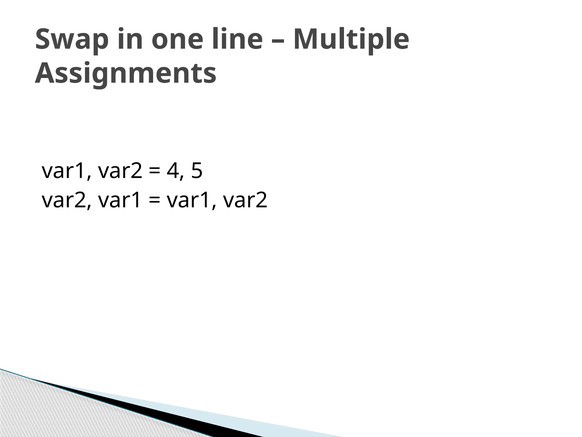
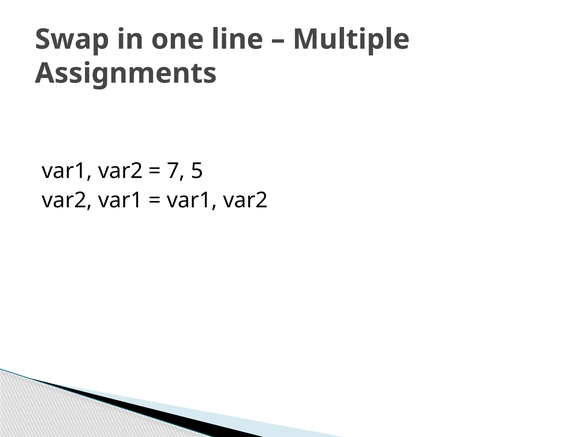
4: 4 -> 7 (176, 171)
